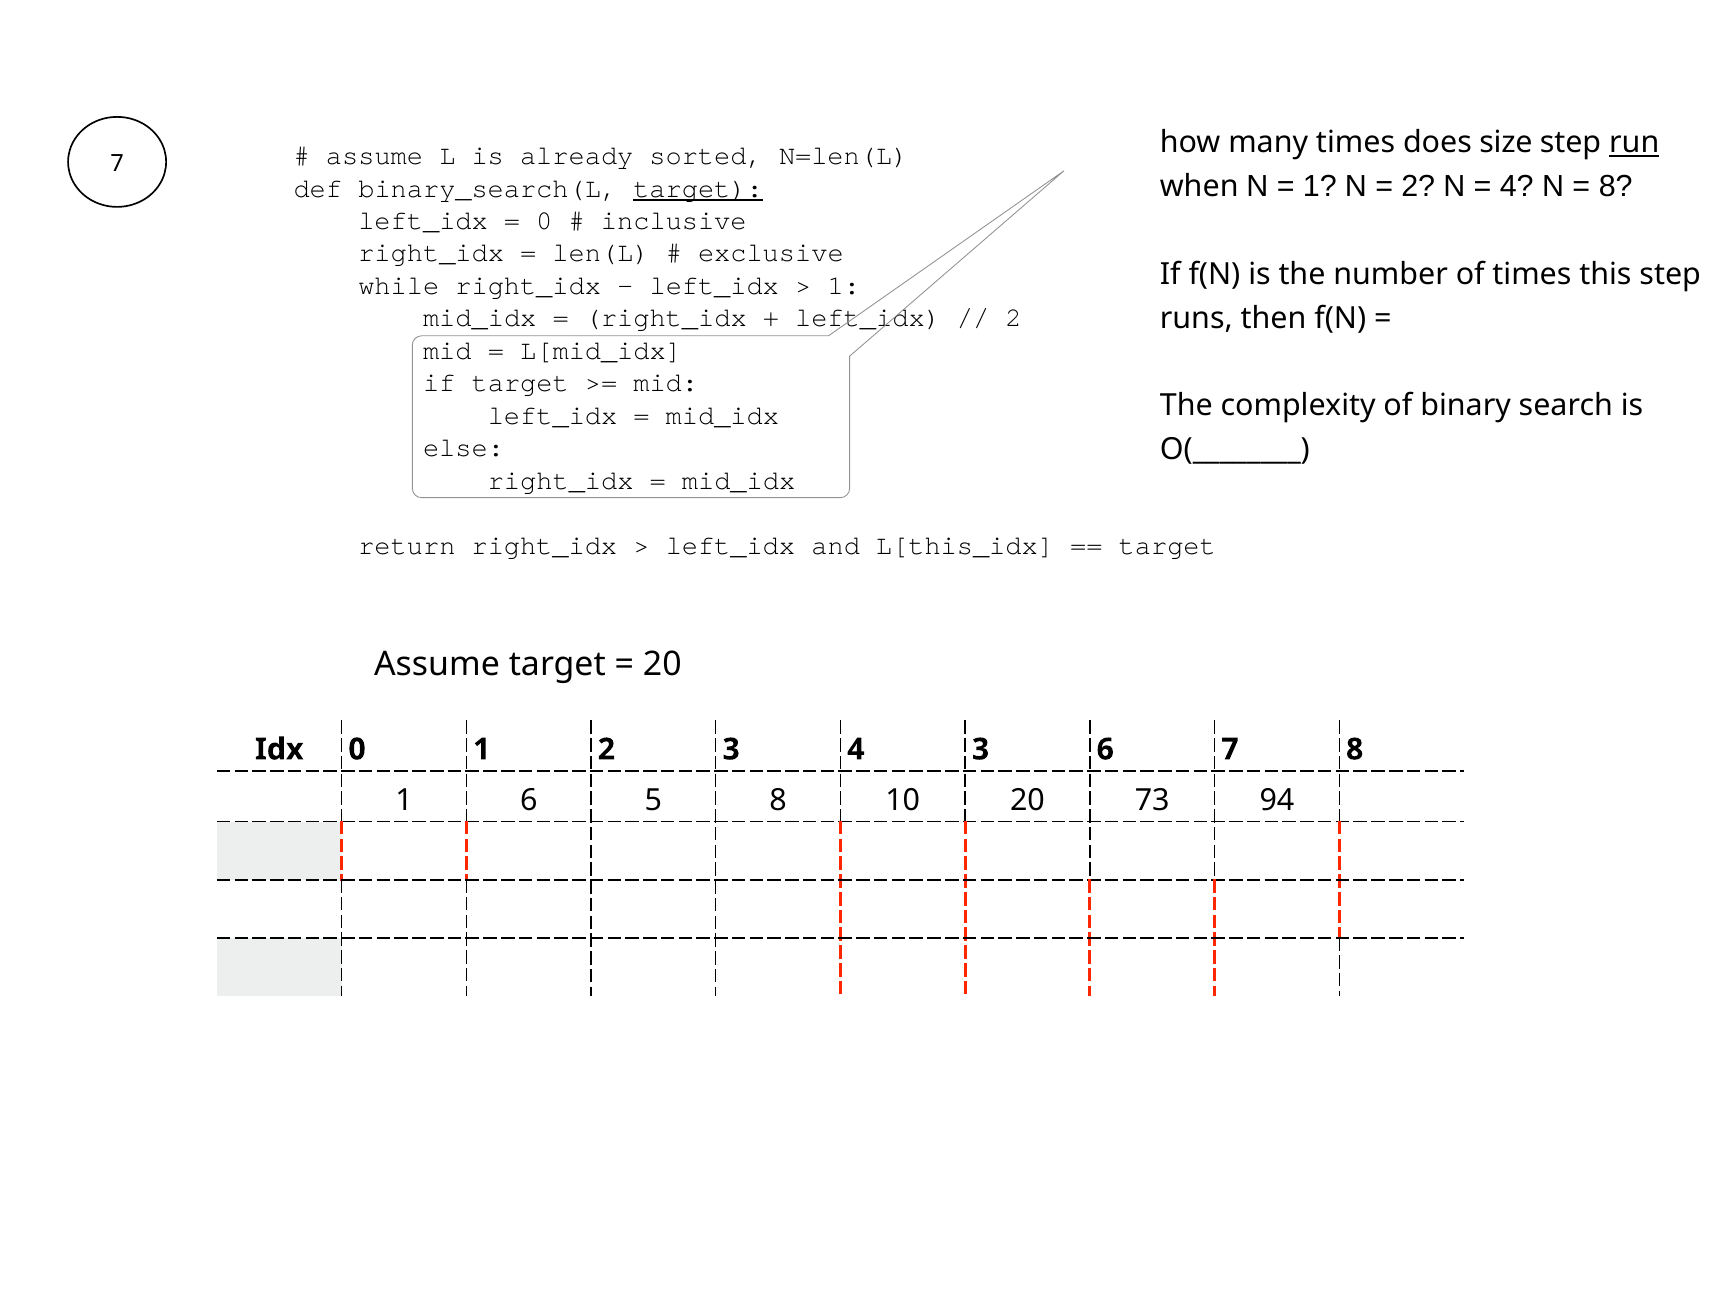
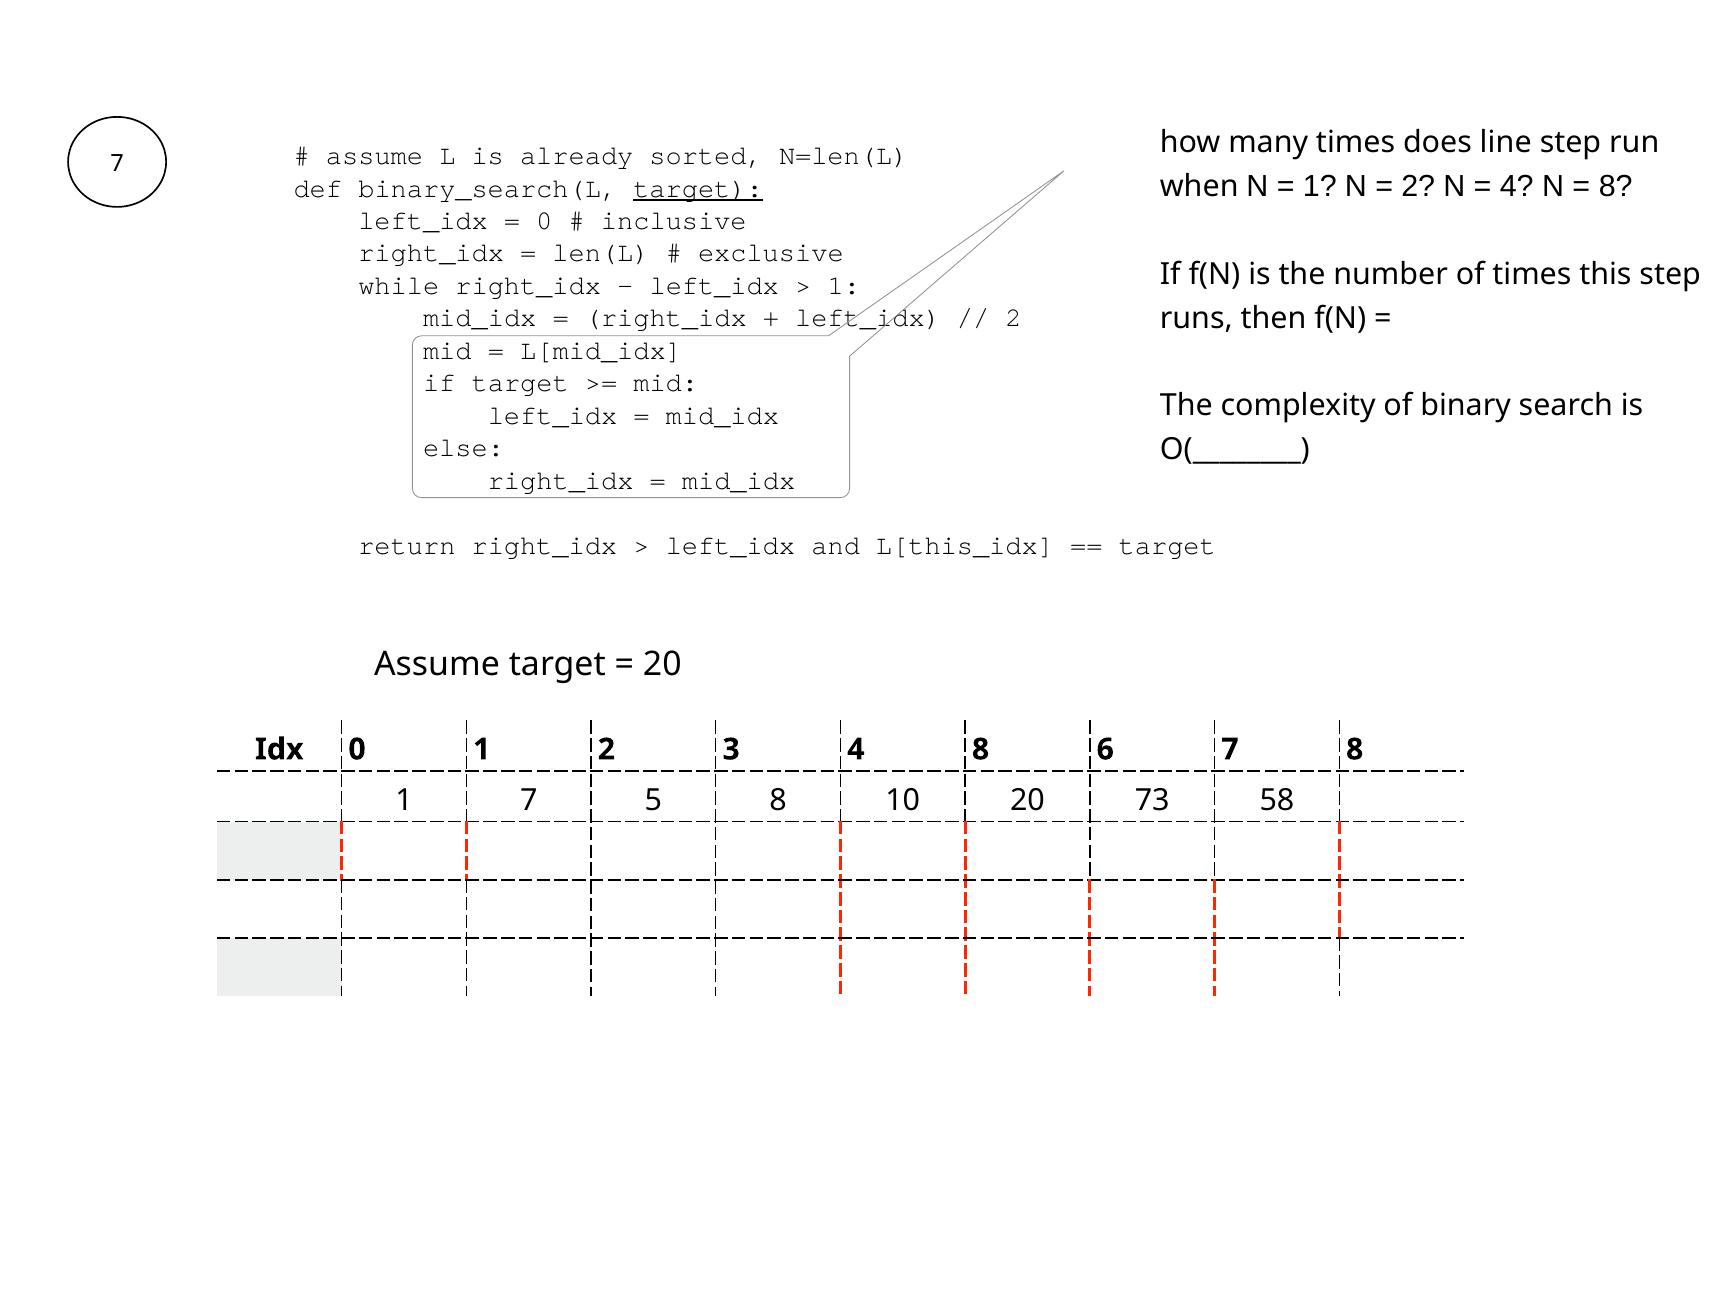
size: size -> line (1506, 143)
run underline: present -> none (1634, 143)
4 3: 3 -> 8 (981, 749)
1 6: 6 -> 7 (529, 800)
94: 94 -> 58 (1277, 800)
